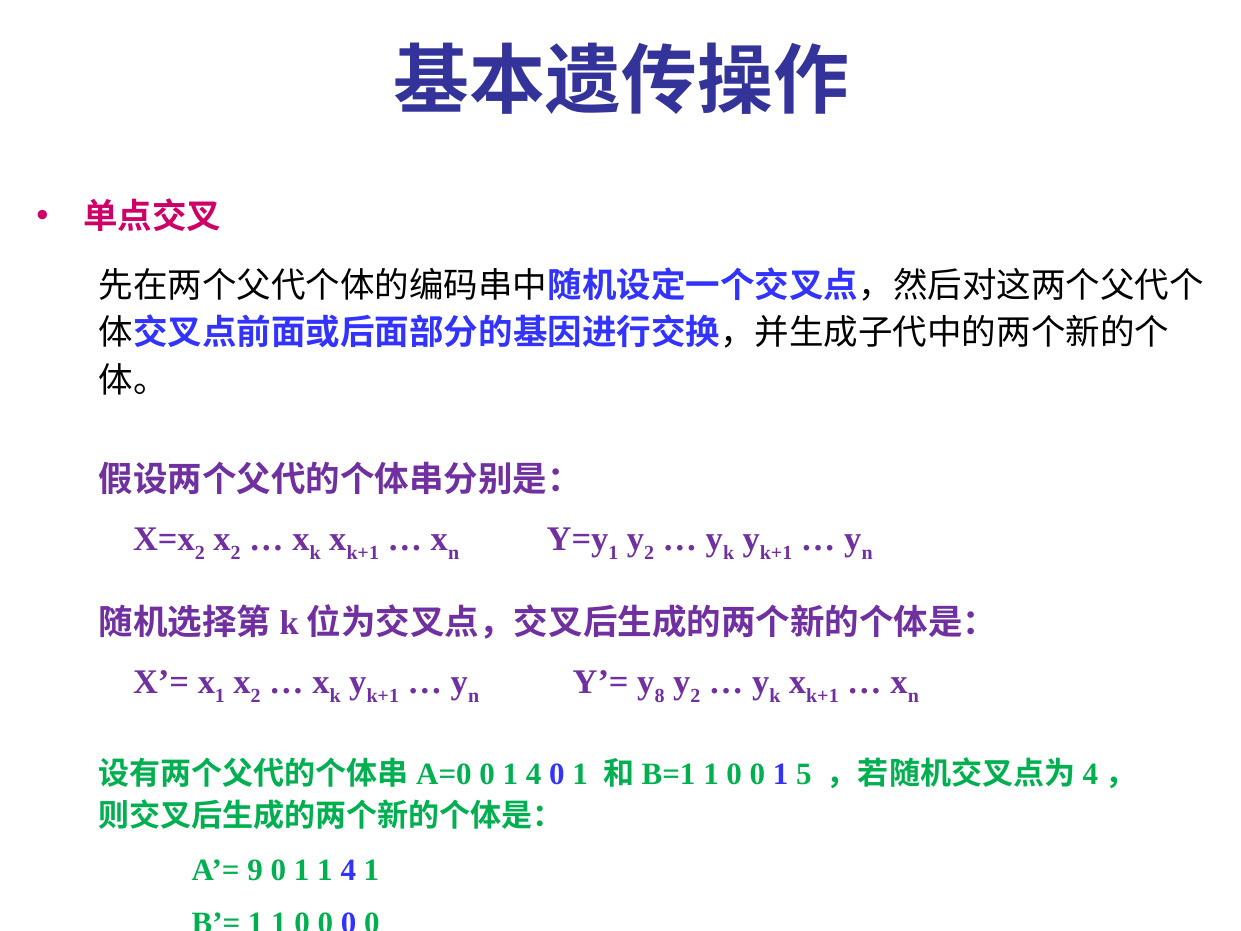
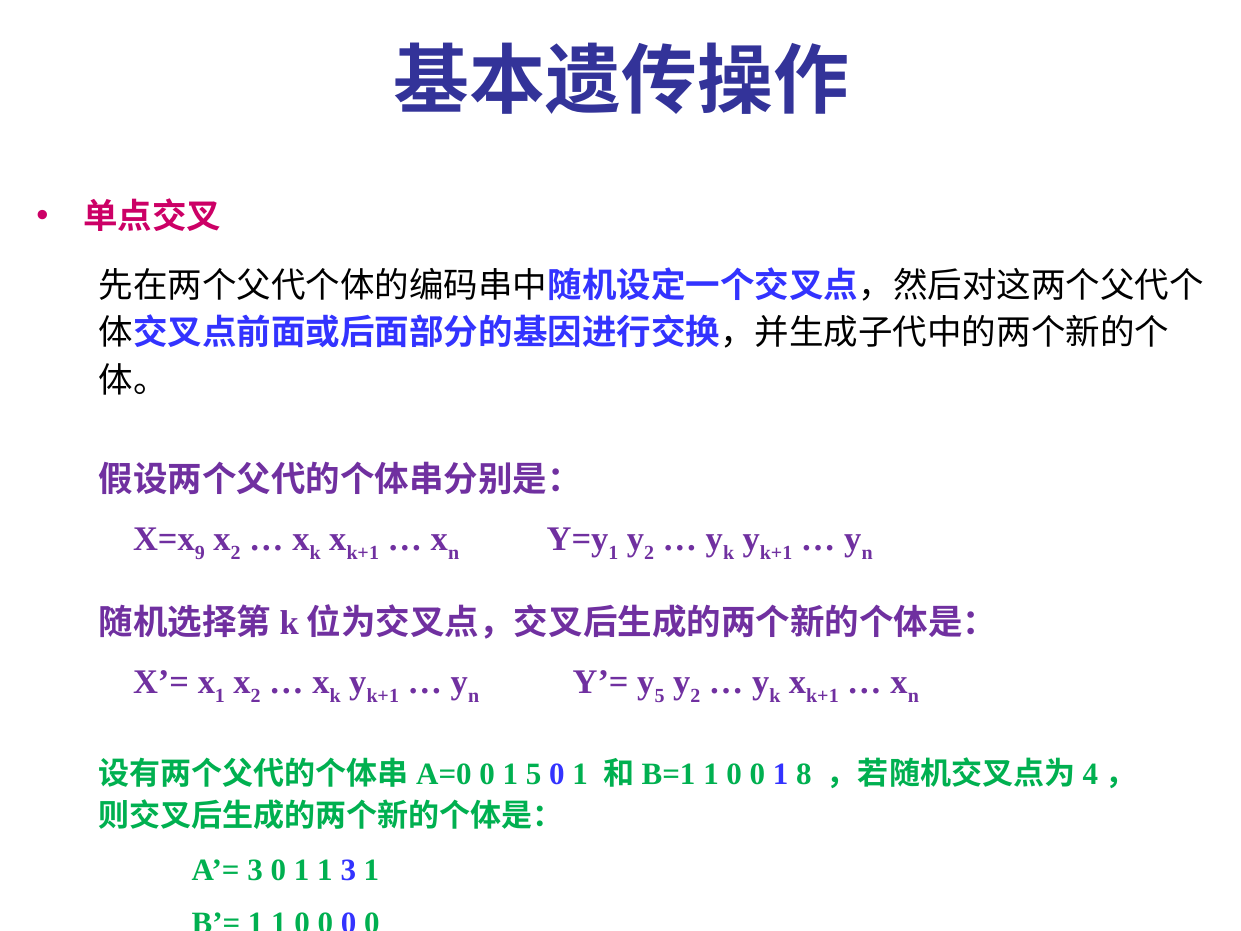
2: 2 -> 9 (200, 552)
8: 8 -> 5 (660, 695)
0 1 4: 4 -> 5 (534, 774)
5: 5 -> 8 (804, 774)
A’= 9: 9 -> 3 (255, 870)
1 1 4: 4 -> 3 (348, 870)
